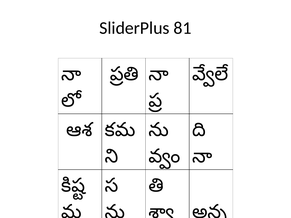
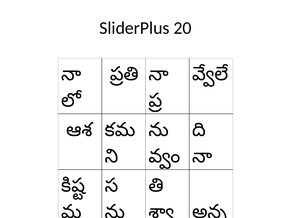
81: 81 -> 20 (183, 28)
